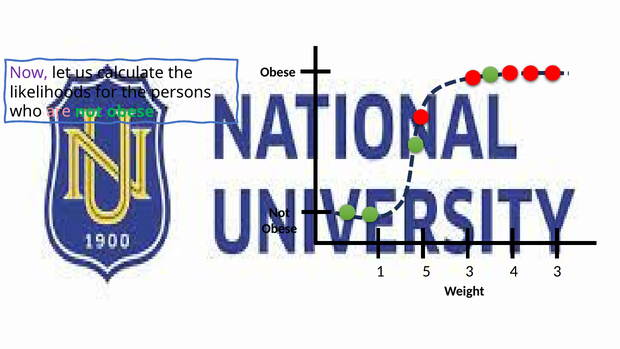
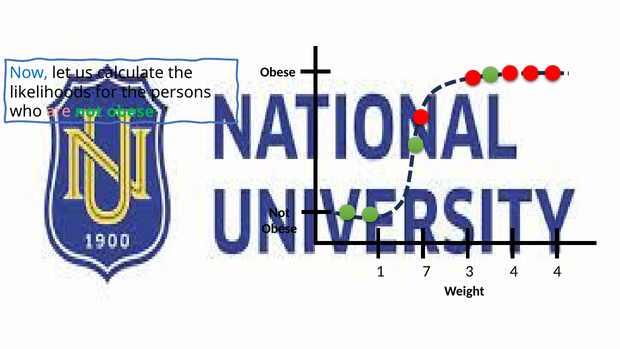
Now colour: purple -> blue (29, 73)
4 3: 3 -> 4 (557, 271)
5: 5 -> 7 (426, 271)
